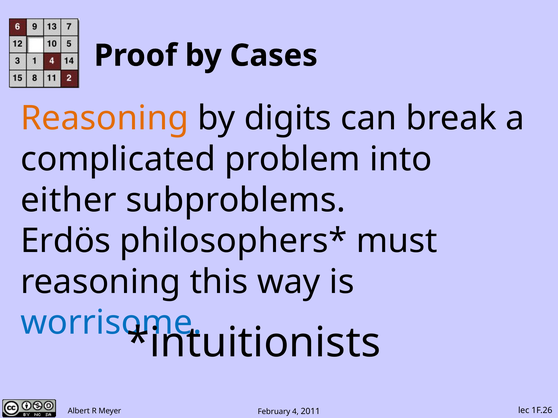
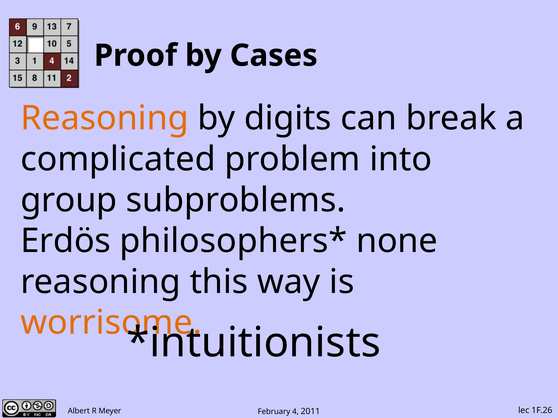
either: either -> group (69, 200)
must: must -> none (397, 241)
worrisome colour: blue -> orange (111, 323)
